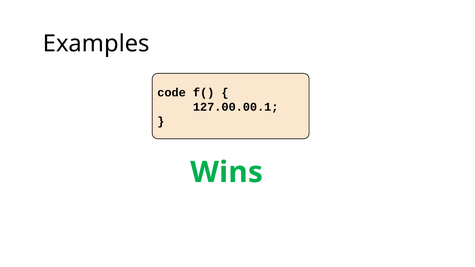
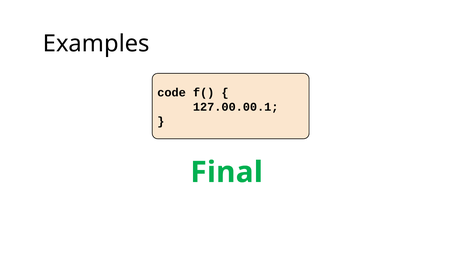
Wins: Wins -> Final (227, 172)
